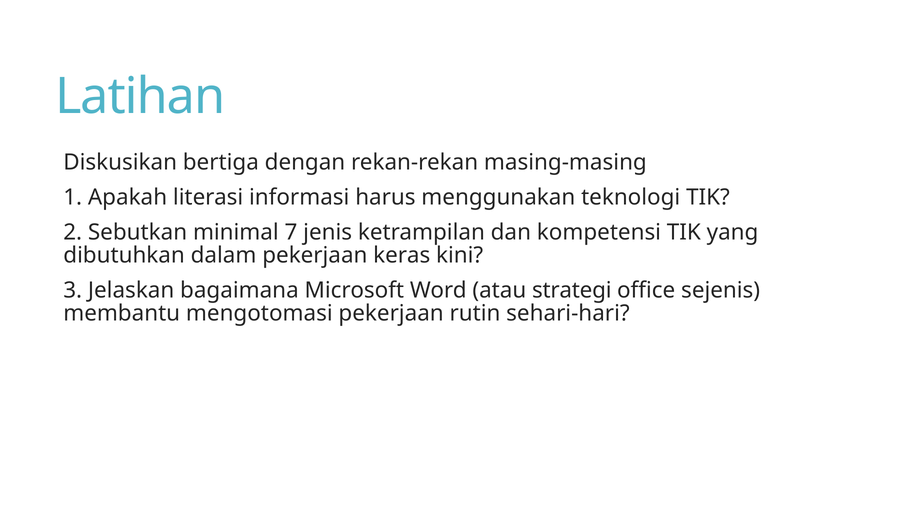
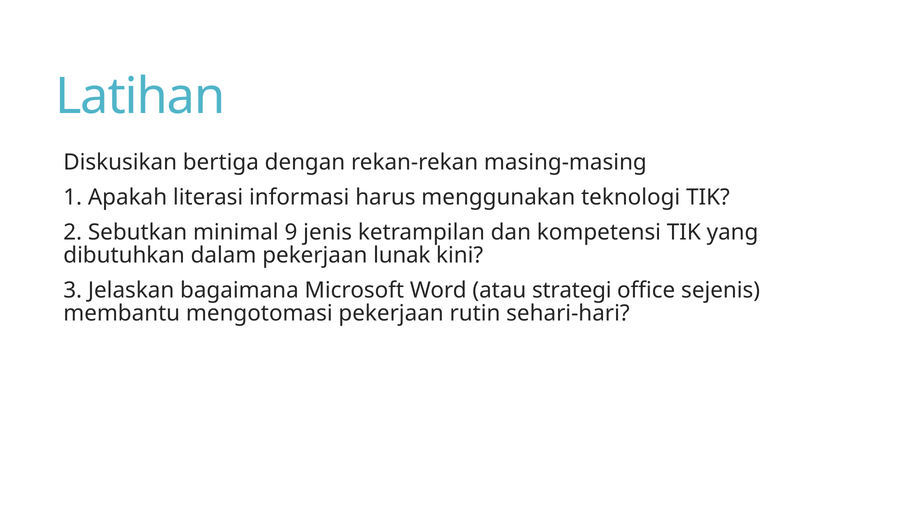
7: 7 -> 9 (291, 233)
keras: keras -> lunak (402, 256)
